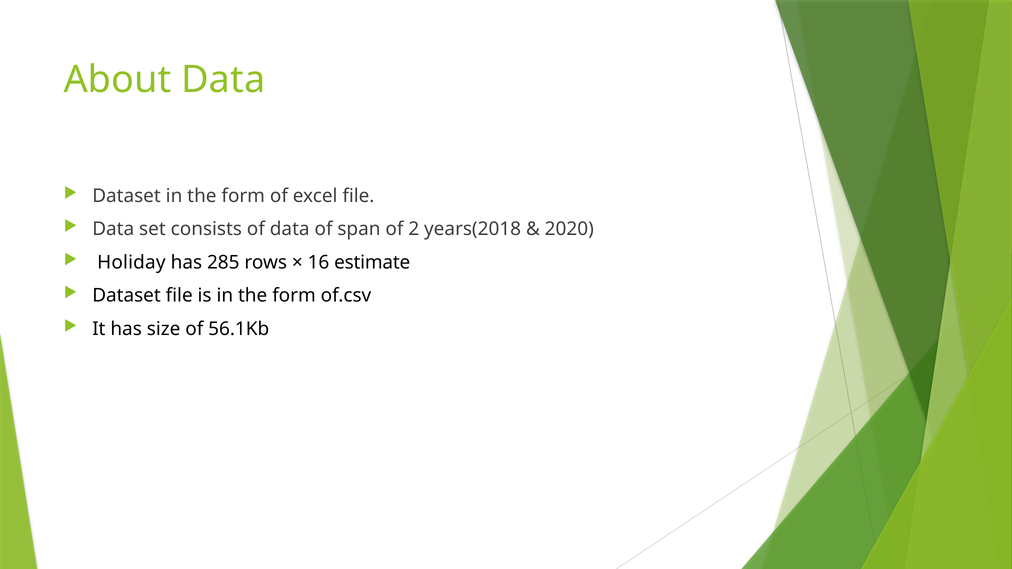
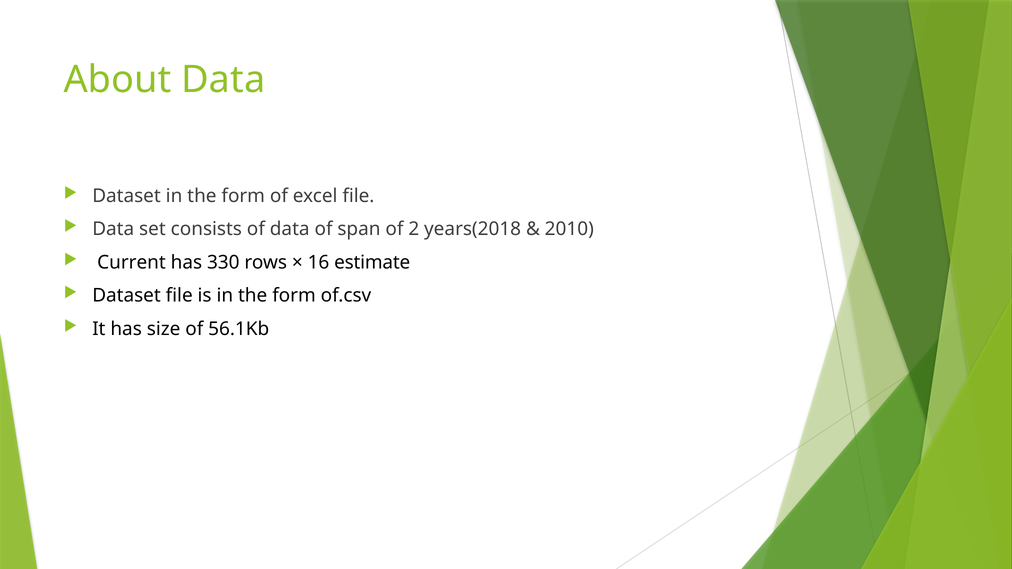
2020: 2020 -> 2010 (569, 229)
Holiday: Holiday -> Current (131, 262)
285: 285 -> 330 (223, 262)
